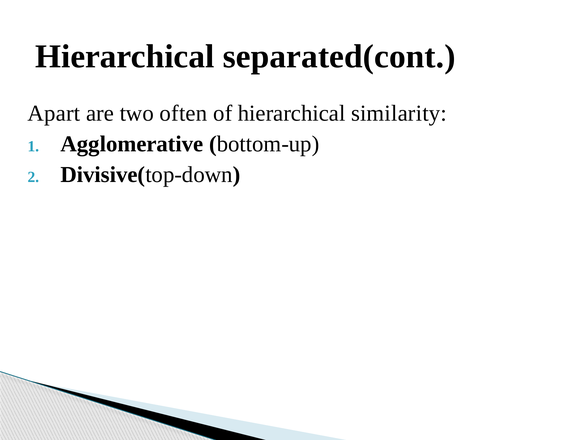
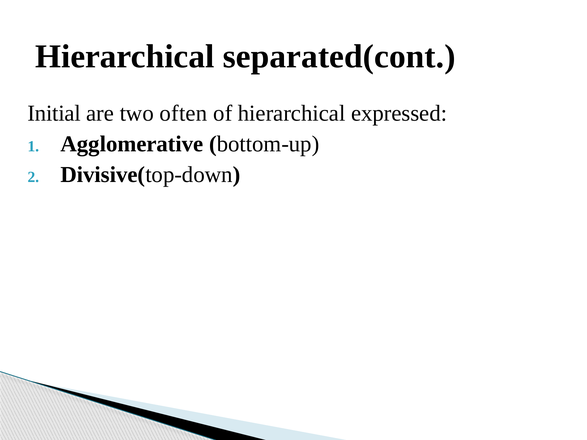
Apart: Apart -> Initial (54, 113)
similarity: similarity -> expressed (399, 113)
